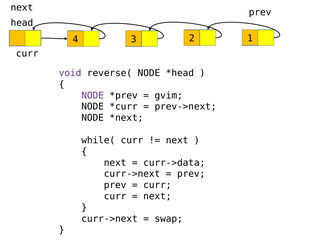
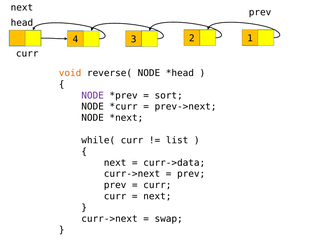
void colour: purple -> orange (70, 73)
gvim: gvim -> sort (169, 95)
next: next -> list (177, 140)
